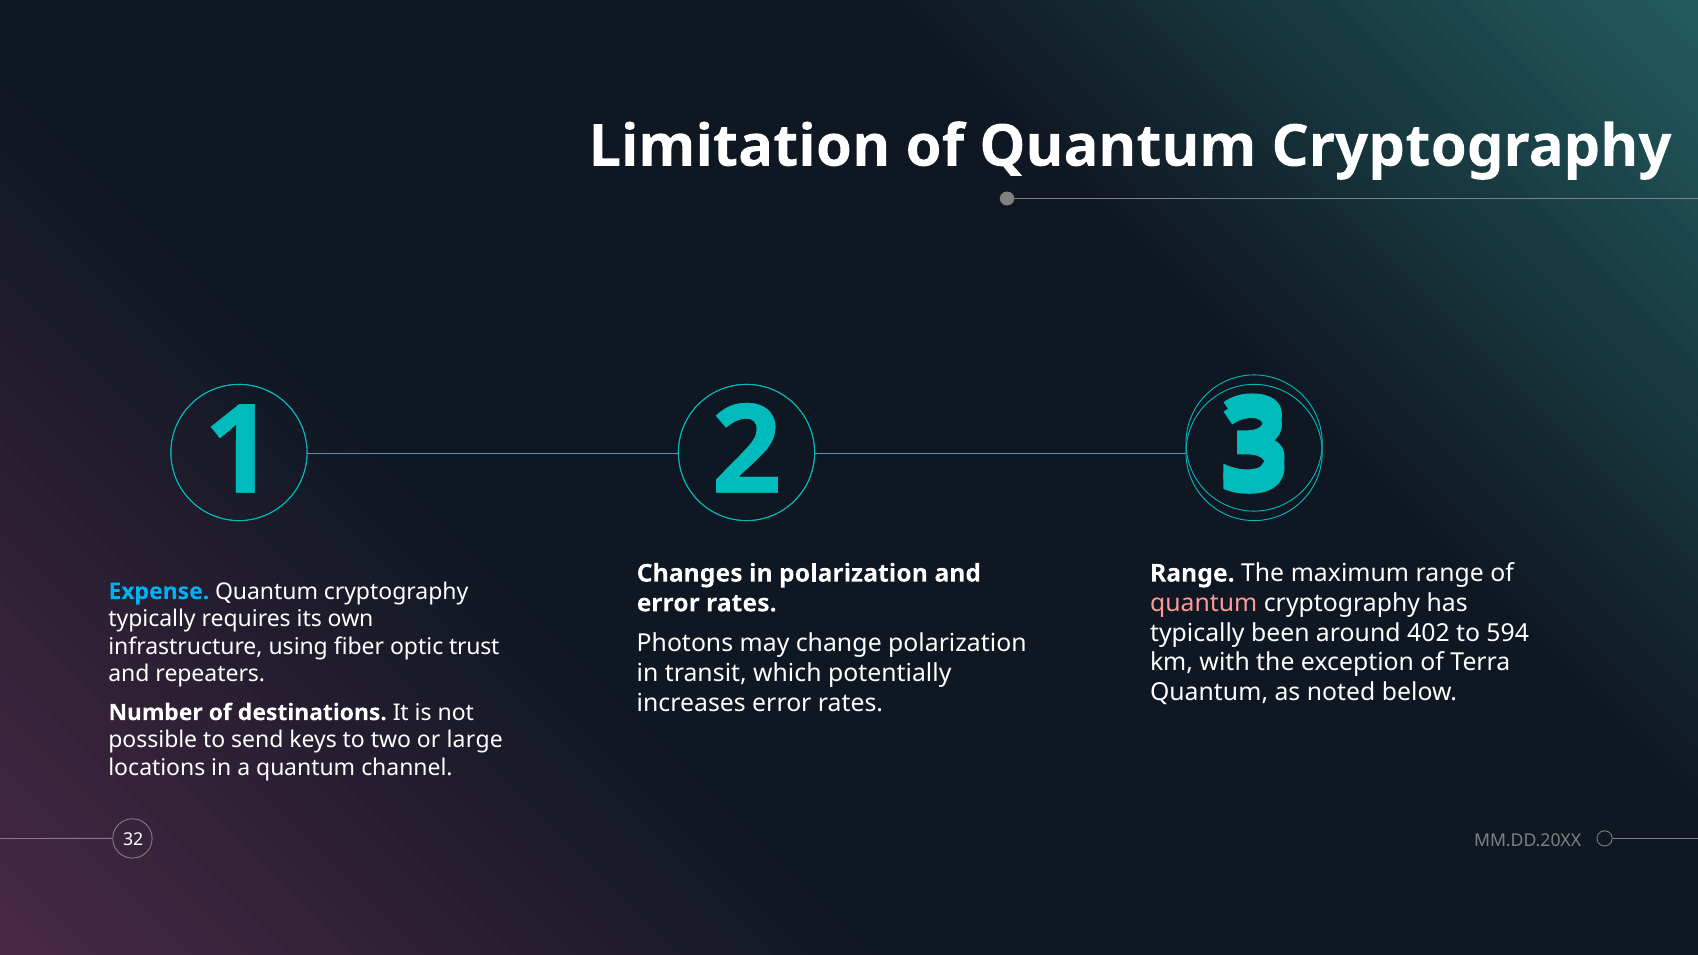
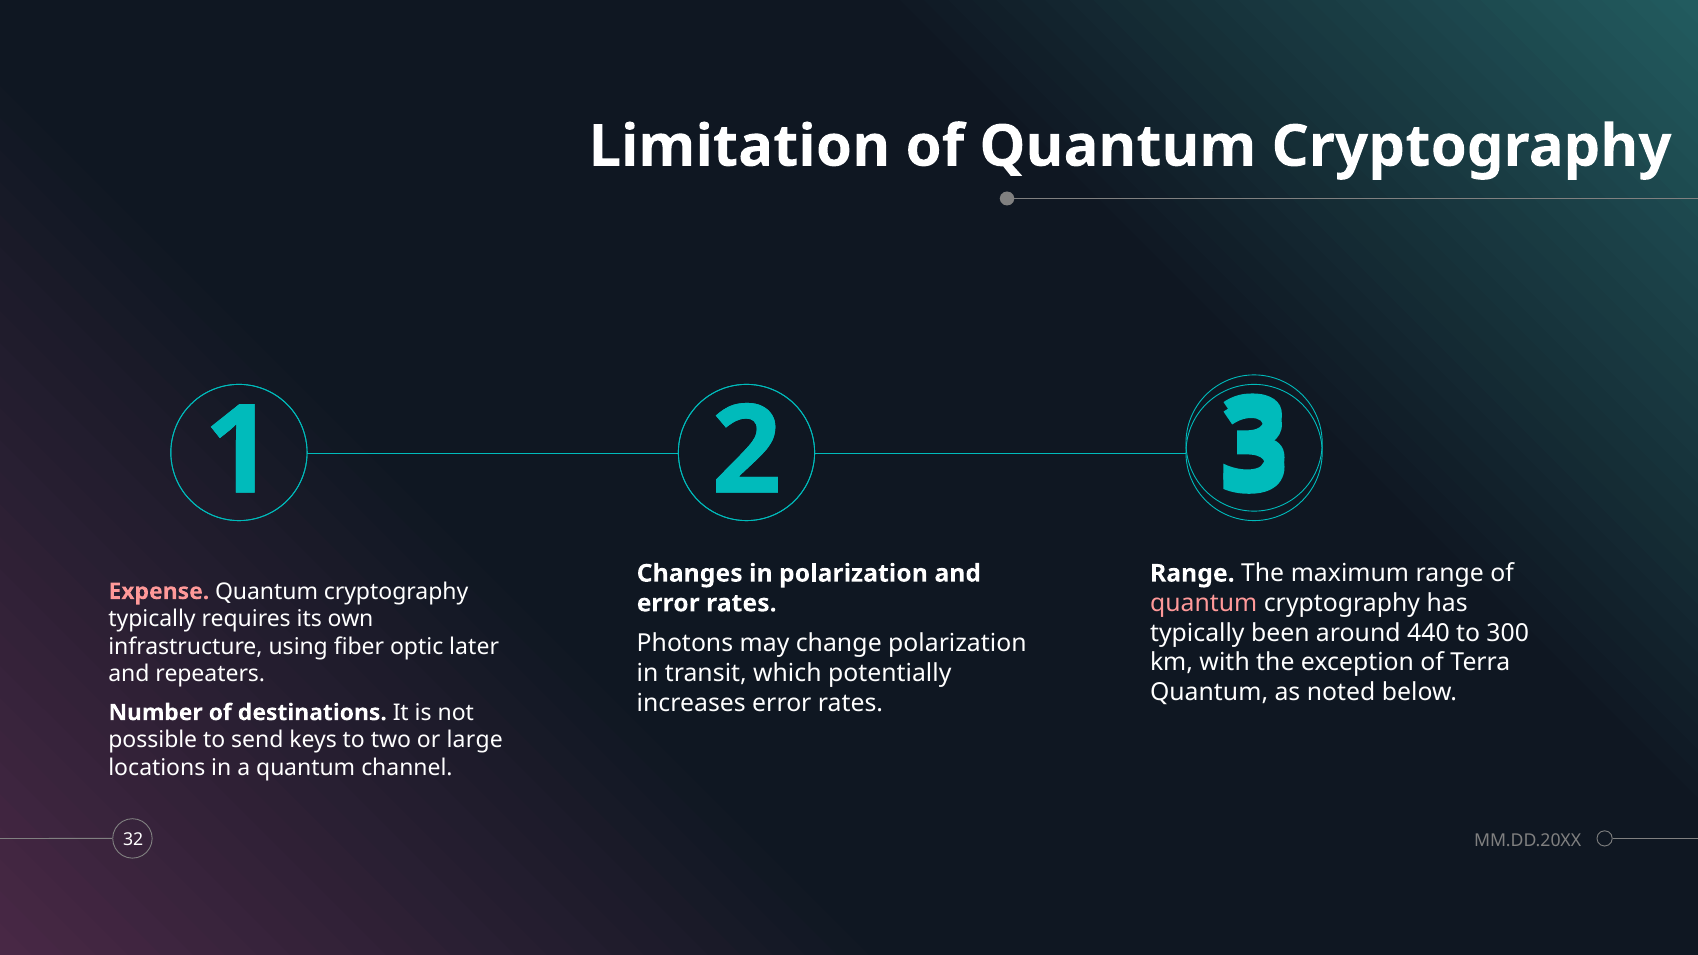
Expense colour: light blue -> pink (159, 592)
402: 402 -> 440 (1428, 633)
594: 594 -> 300 (1508, 633)
trust: trust -> later (474, 647)
